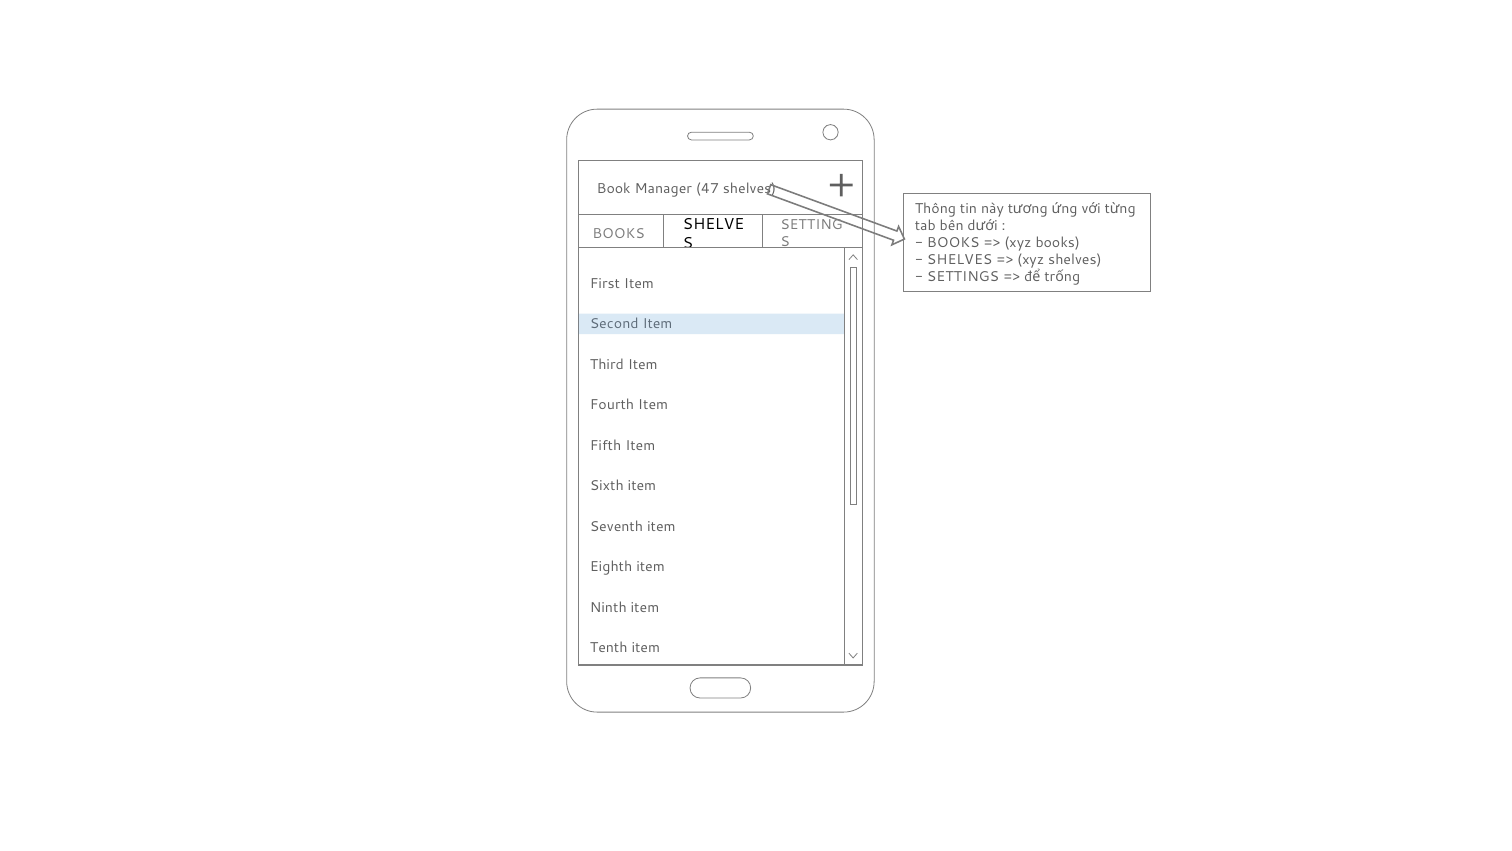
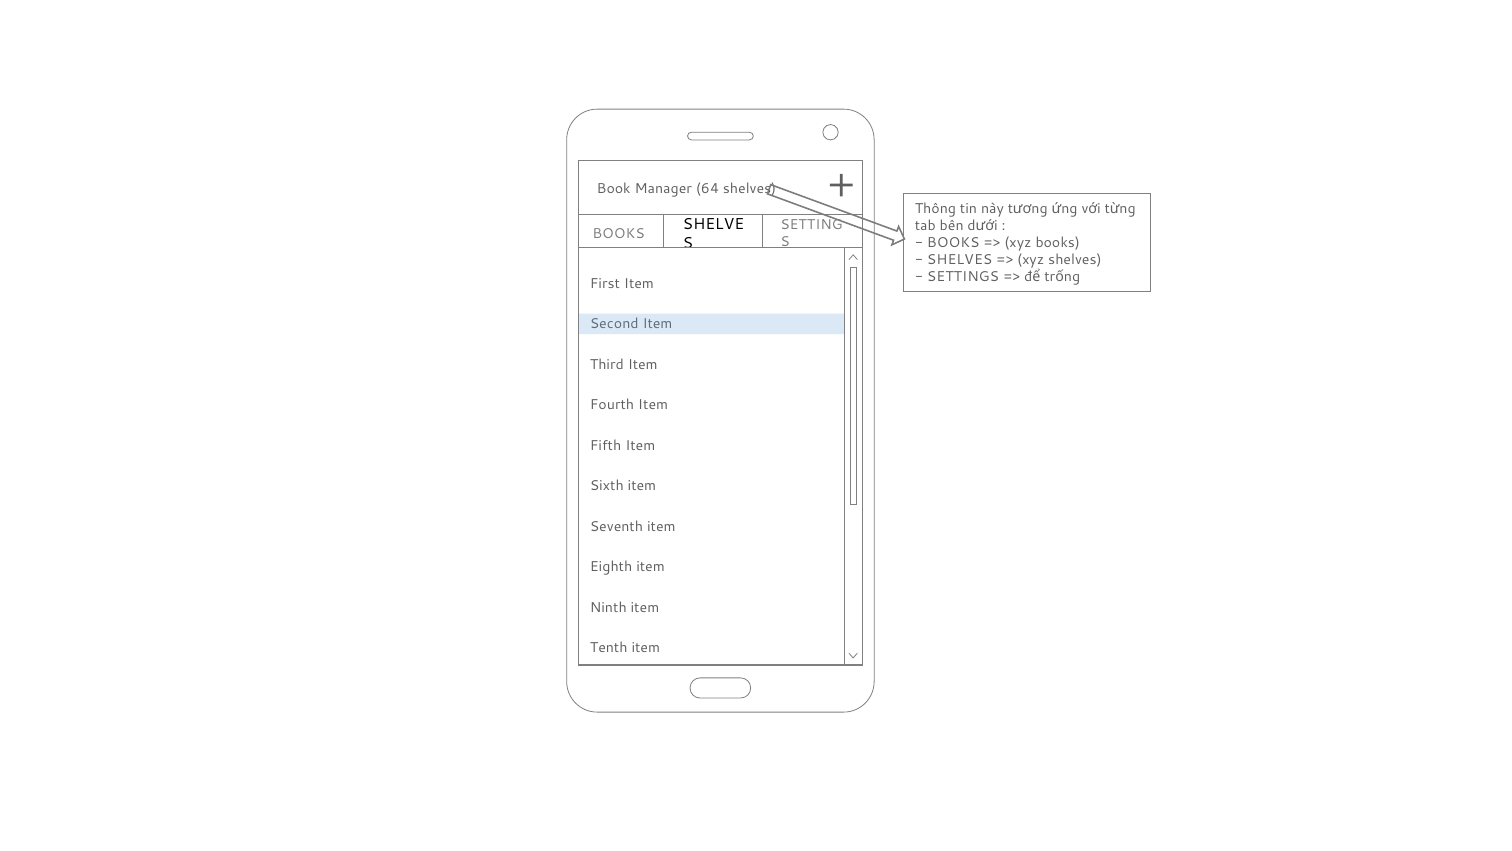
47: 47 -> 64 (707, 189)
